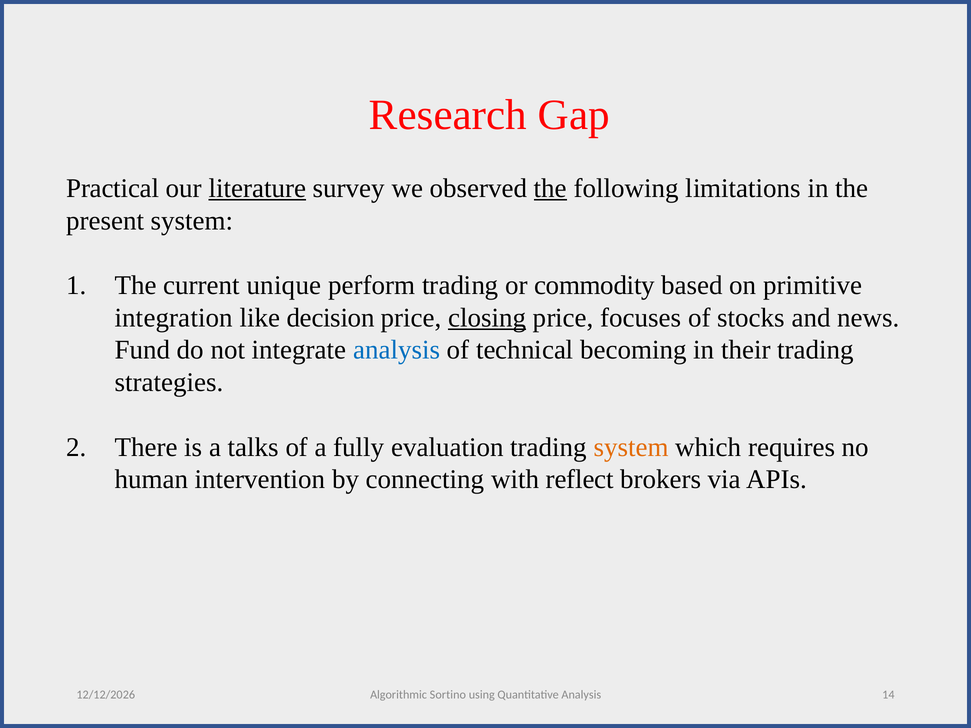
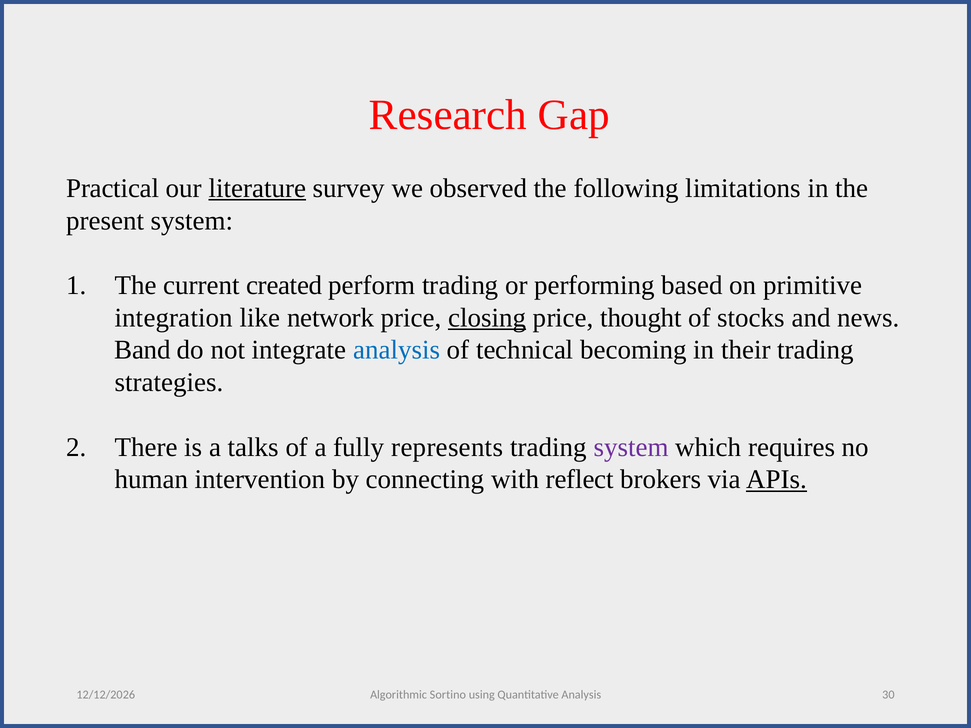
the underline: present -> none (550, 188)
unique: unique -> created (284, 285)
commodity: commodity -> performing (594, 285)
decision: decision -> network (331, 318)
focuses: focuses -> thought (641, 318)
Fund: Fund -> Band (143, 350)
evaluation: evaluation -> represents (447, 447)
system colour: orange -> purple (631, 447)
APIs underline: none -> present (777, 480)
14: 14 -> 30 (888, 695)
